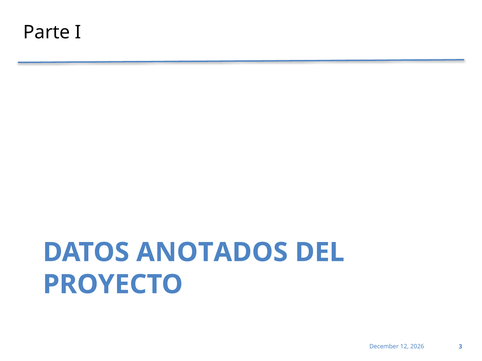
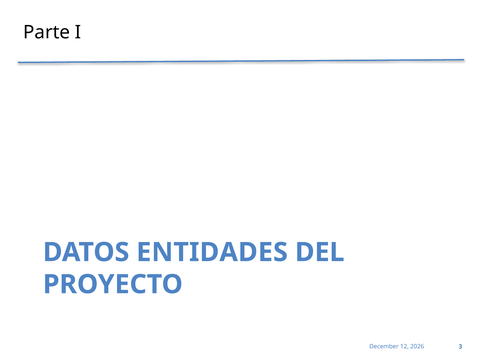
ANOTADOS: ANOTADOS -> ENTIDADES (212, 253)
